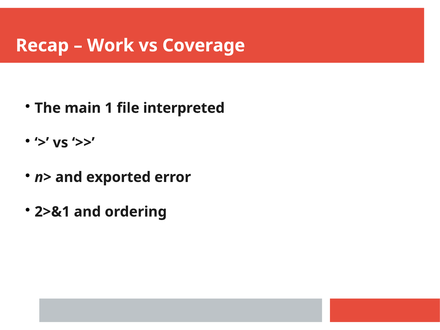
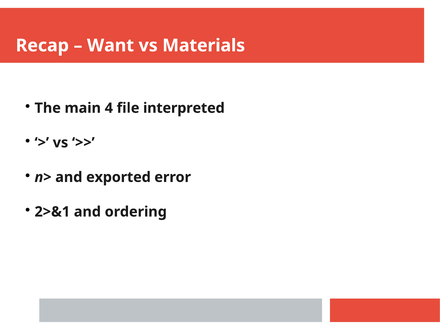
Work: Work -> Want (111, 46)
Coverage: Coverage -> Materials (204, 46)
1: 1 -> 4 (109, 108)
